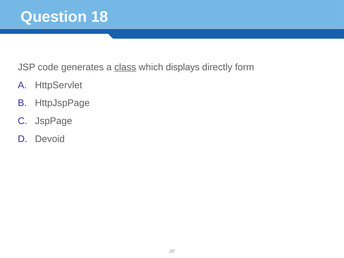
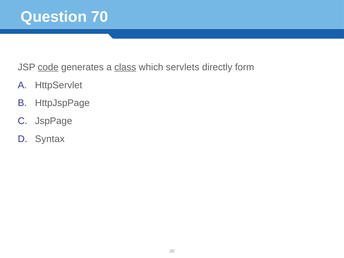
18: 18 -> 70 (100, 17)
code underline: none -> present (48, 67)
displays: displays -> servlets (183, 67)
Devoid: Devoid -> Syntax (50, 139)
